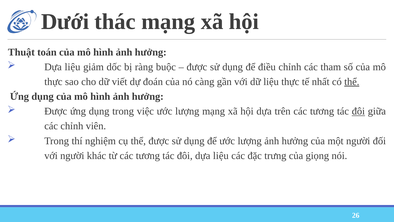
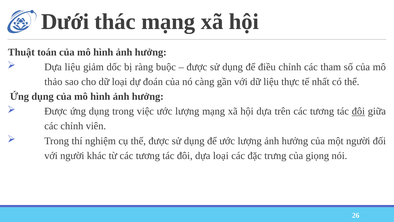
thực: thực -> thảo (53, 82)
dữ viết: viết -> loại (120, 82)
thể underline: present -> none (352, 82)
đôi dựa liệu: liệu -> loại (221, 155)
